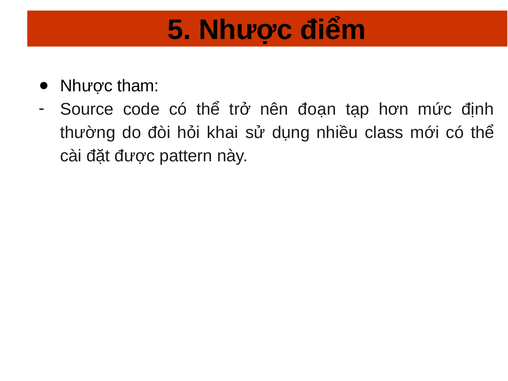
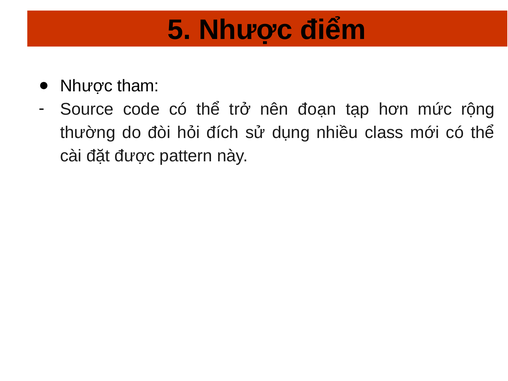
định: định -> rộng (478, 109)
khai: khai -> đích (223, 133)
